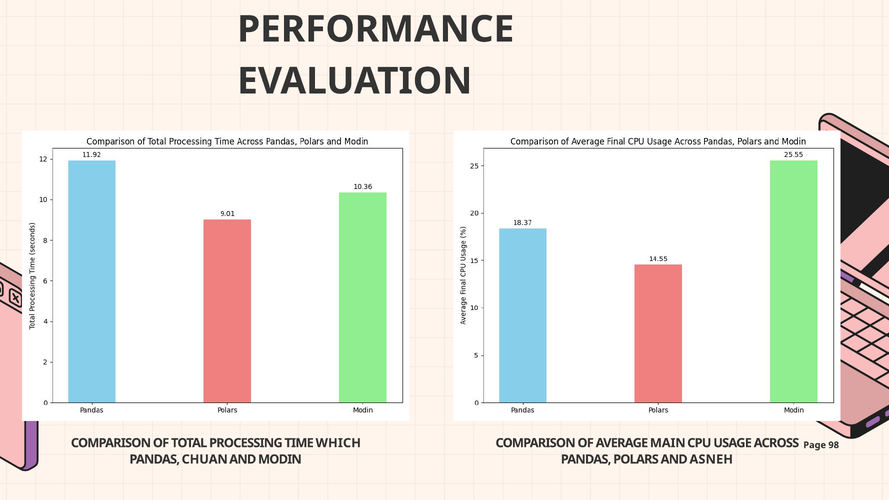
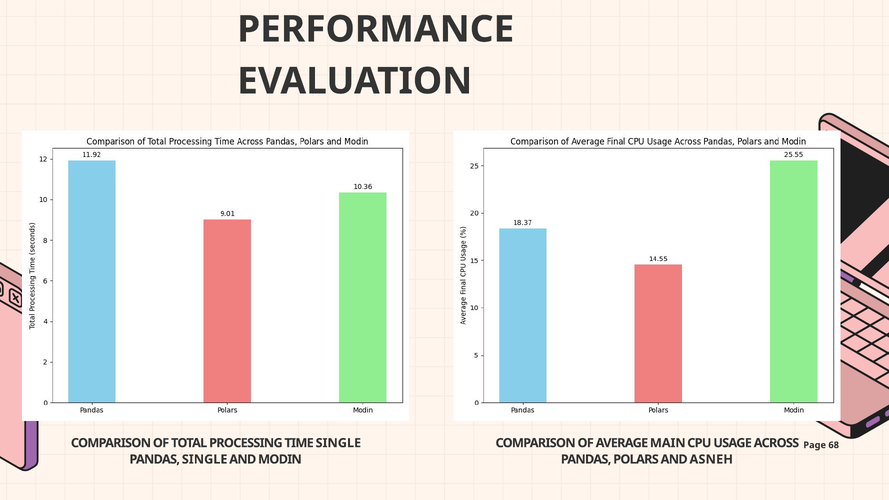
TIME WHICH: WHICH -> SINGLE (338, 443)
98: 98 -> 68 (834, 445)
PANDAS CHUAN: CHUAN -> SINGLE (205, 459)
